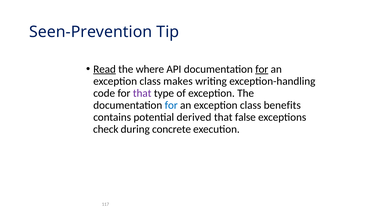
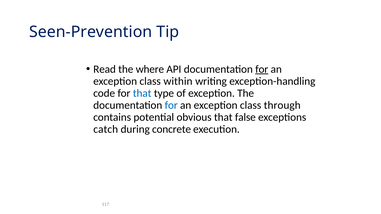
Read underline: present -> none (105, 69)
makes: makes -> within (178, 81)
that colour: purple -> blue (142, 93)
benefits: benefits -> through (282, 105)
derived: derived -> obvious (194, 117)
check: check -> catch (106, 129)
